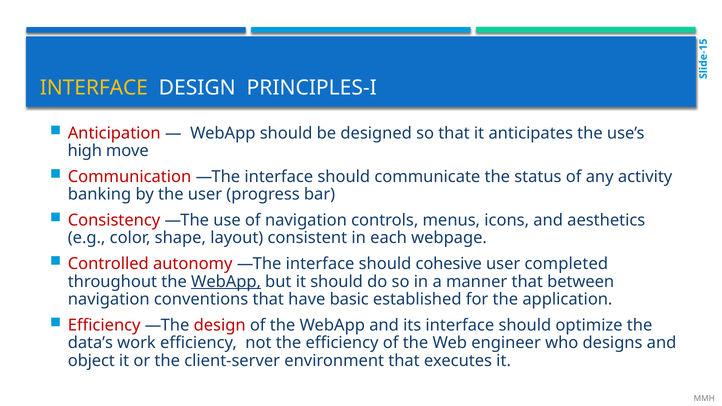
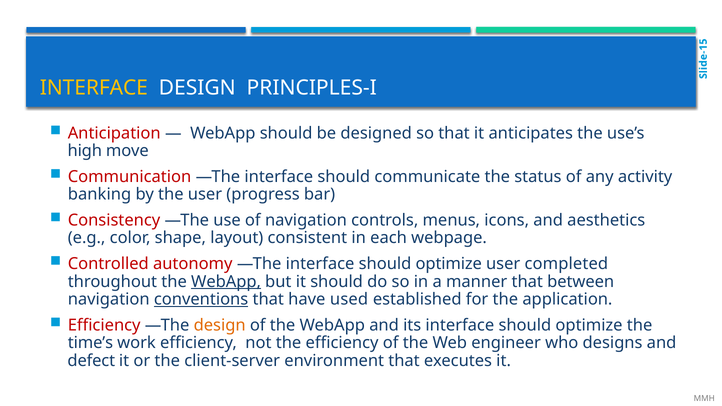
—The interface should cohesive: cohesive -> optimize (449, 264)
conventions underline: none -> present (201, 300)
basic: basic -> used (349, 300)
design colour: red -> orange (220, 325)
data’s: data’s -> time’s (90, 343)
object: object -> defect (91, 361)
